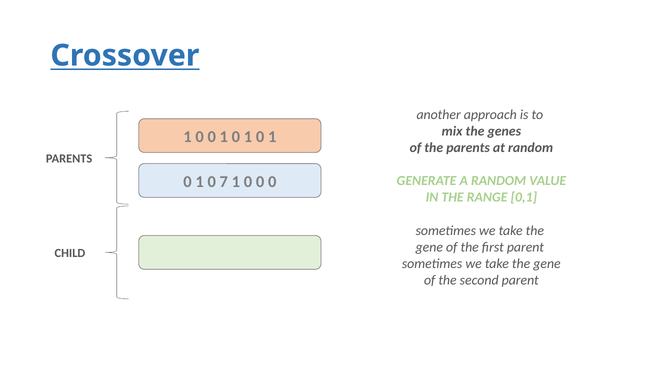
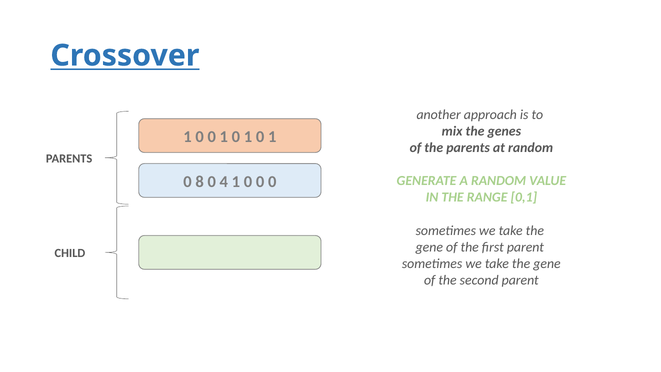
1: 1 -> 8 (200, 182)
7: 7 -> 4 (224, 182)
